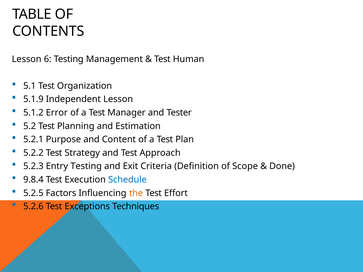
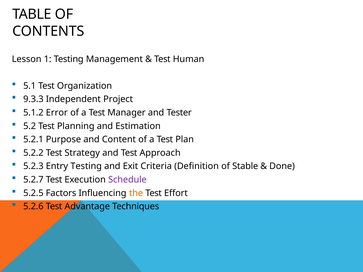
6: 6 -> 1 (48, 59)
5.1.9: 5.1.9 -> 9.3.3 (33, 99)
Independent Lesson: Lesson -> Project (118, 99)
Scope: Scope -> Stable (245, 166)
9.8.4: 9.8.4 -> 5.2.7 (33, 180)
Schedule colour: blue -> purple (127, 180)
Exceptions: Exceptions -> Advantage (87, 207)
